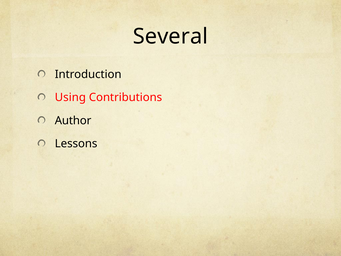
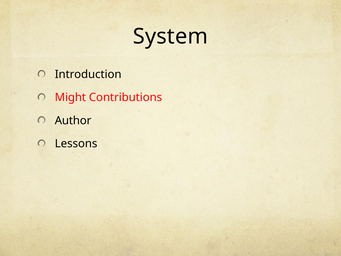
Several: Several -> System (170, 36)
Using: Using -> Might (70, 97)
